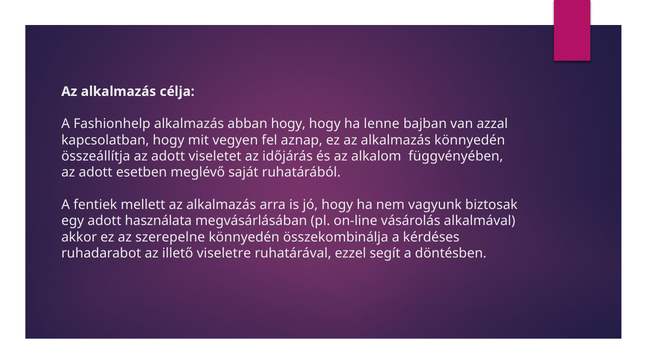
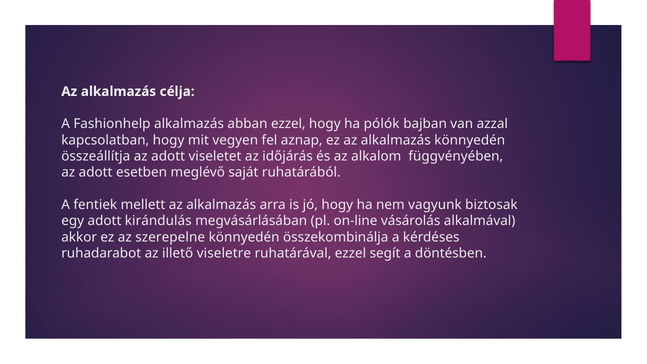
abban hogy: hogy -> ezzel (288, 124)
lenne: lenne -> pólók (382, 124)
használata: használata -> kirándulás (158, 221)
